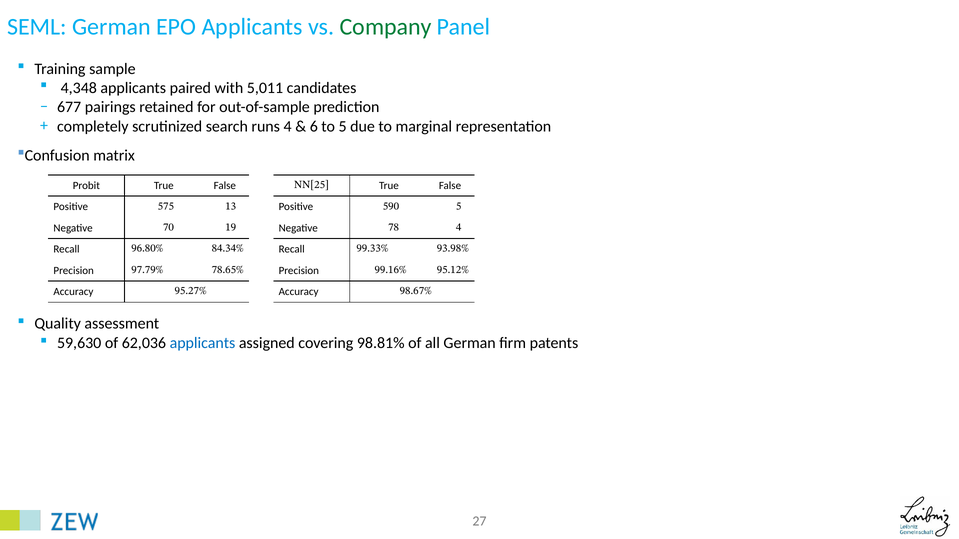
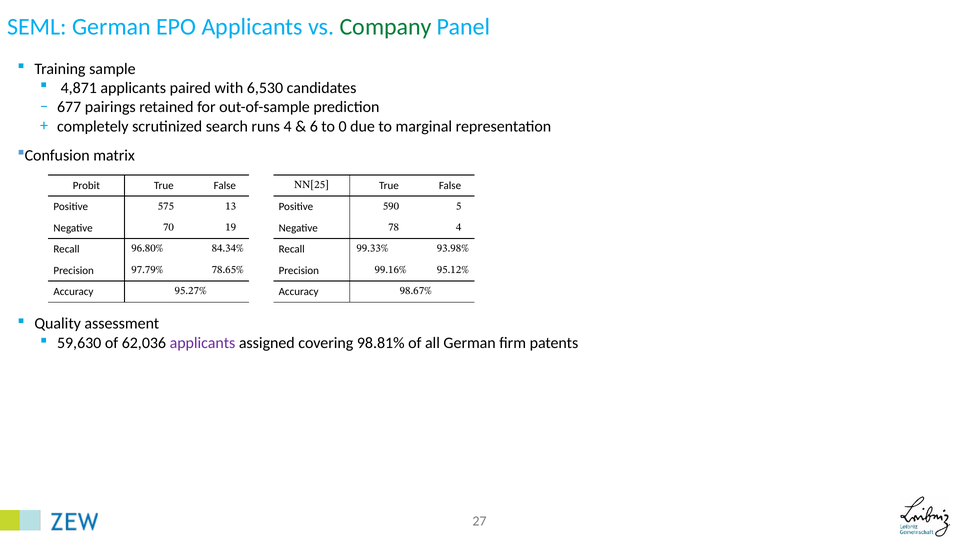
4,348: 4,348 -> 4,871 (79, 88)
5,011: 5,011 -> 6,530 (265, 88)
5: 5 -> 0 (343, 126)
applicants colour: blue -> purple (202, 343)
